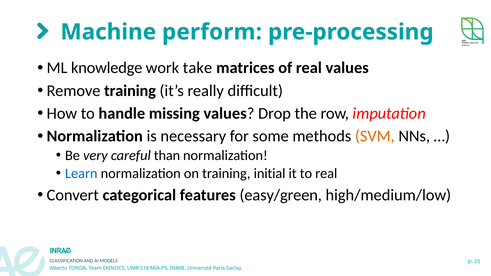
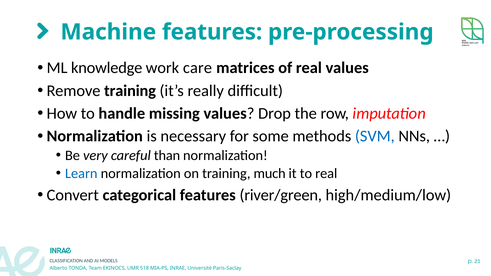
Machine perform: perform -> features (212, 32)
take: take -> care (197, 68)
SVM colour: orange -> blue (375, 136)
initial: initial -> much (270, 173)
easy/green: easy/green -> river/green (281, 195)
